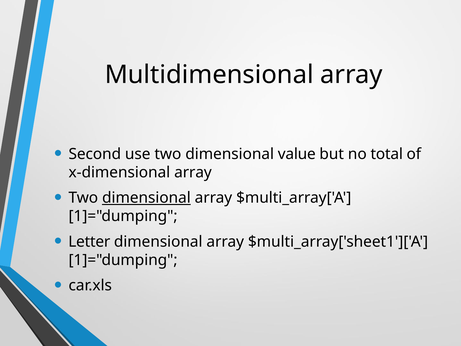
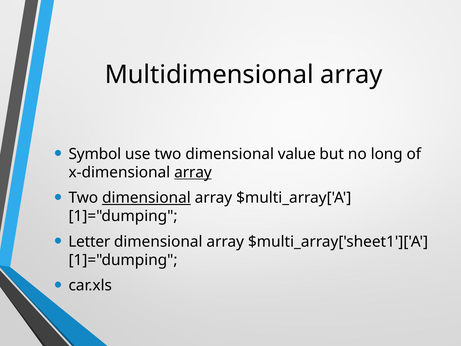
Second: Second -> Symbol (95, 154)
total: total -> long (387, 154)
array underline: none -> present (193, 172)
